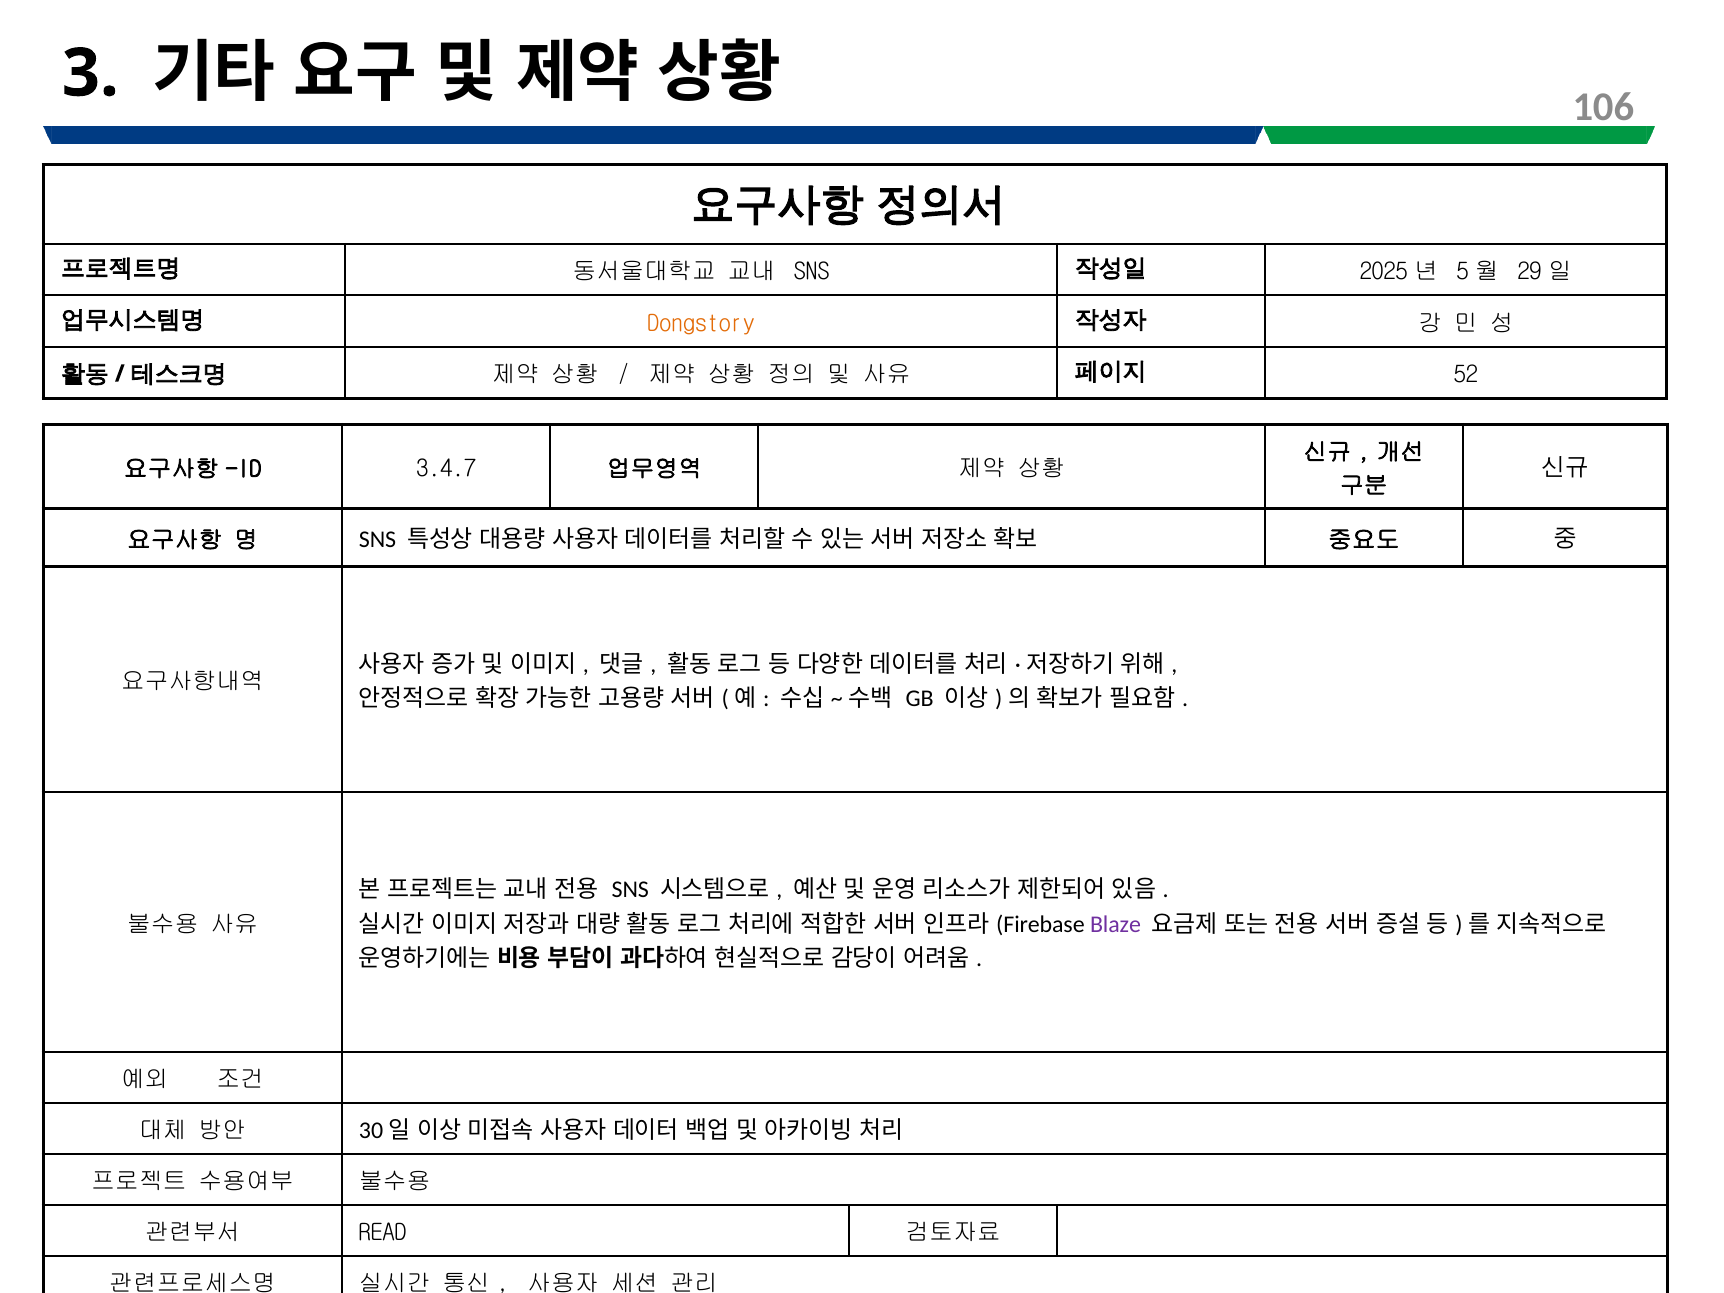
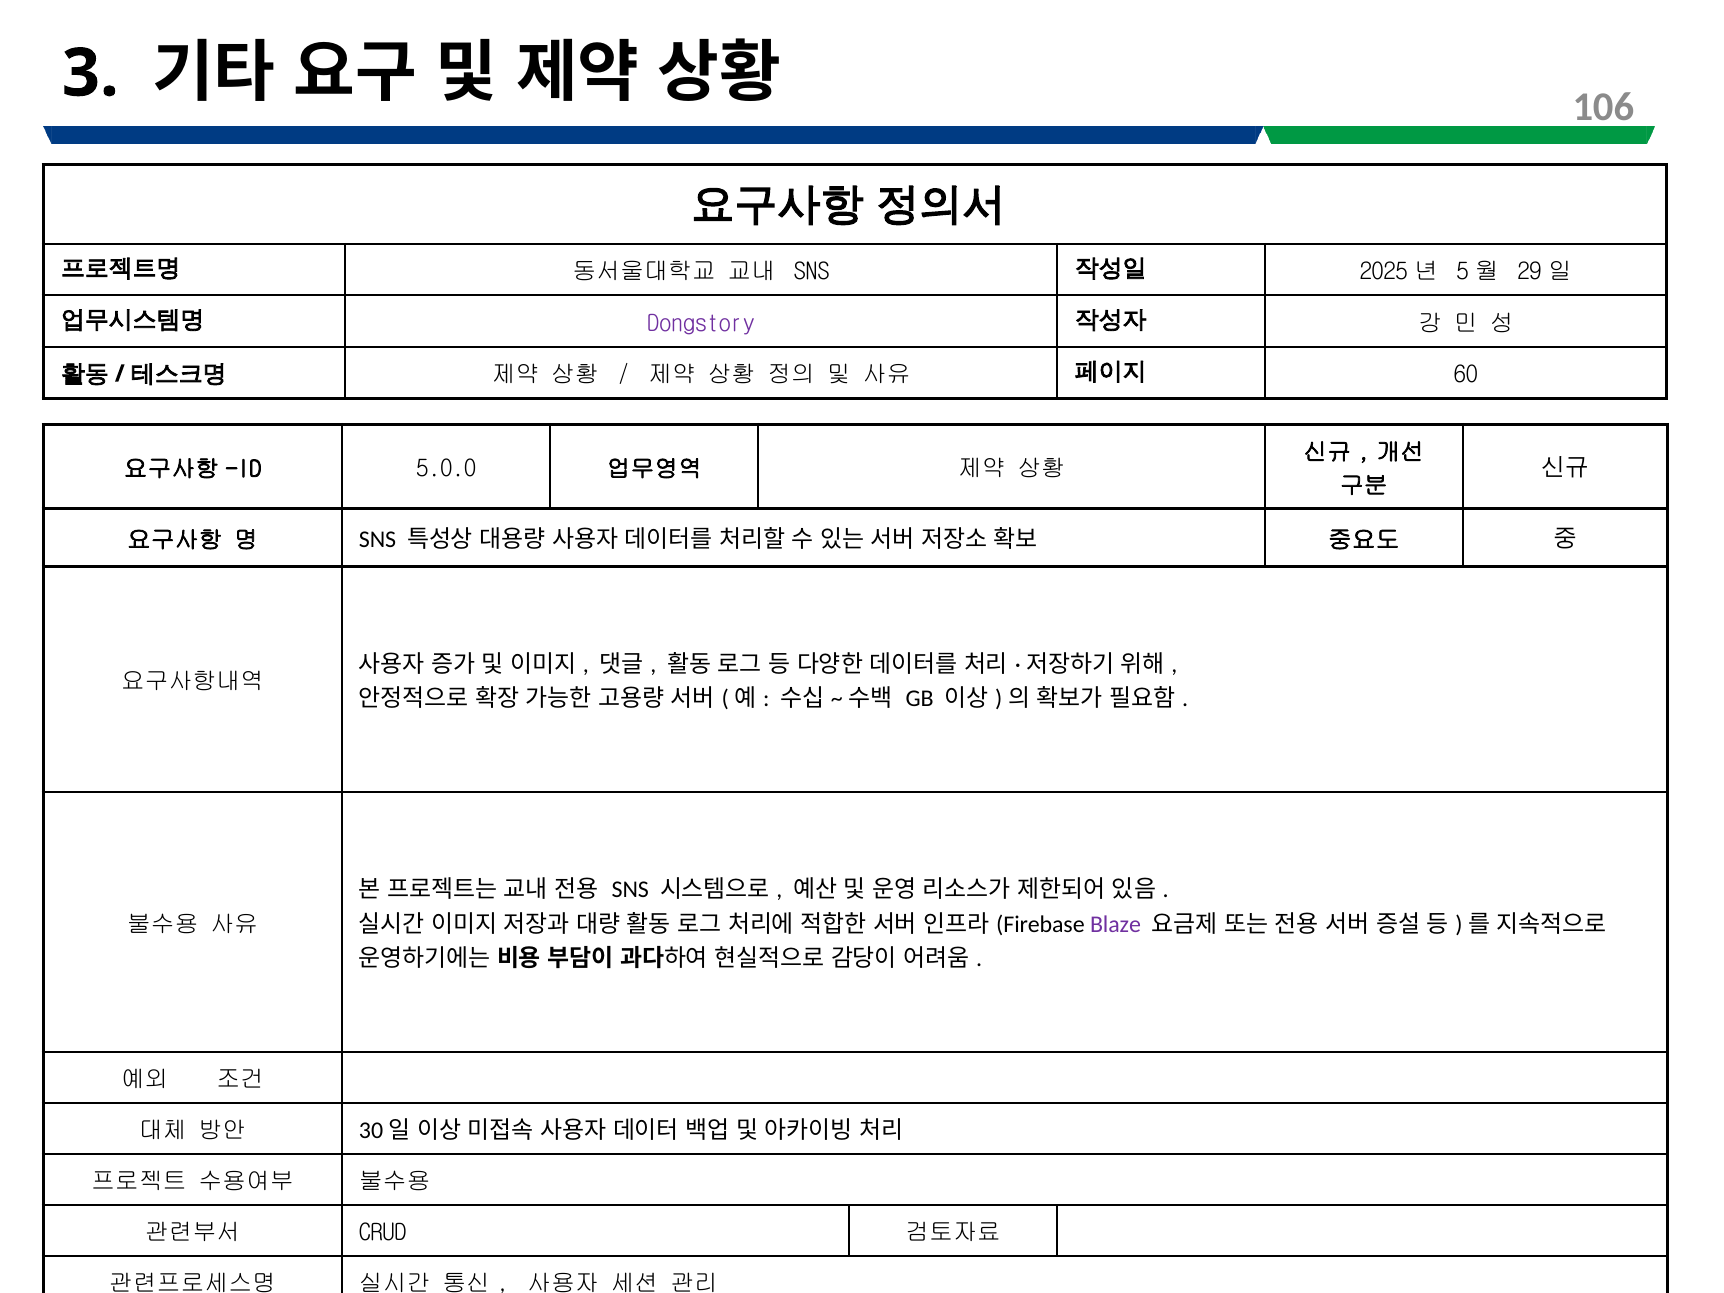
Dongstory colour: orange -> purple (701, 323)
52: 52 -> 60 (1466, 375)
3.4.7: 3.4.7 -> 5.0.0 (446, 469)
READ: READ -> CRUD (383, 1233)
